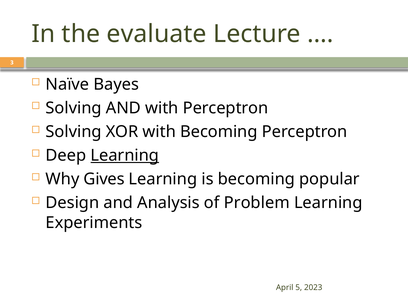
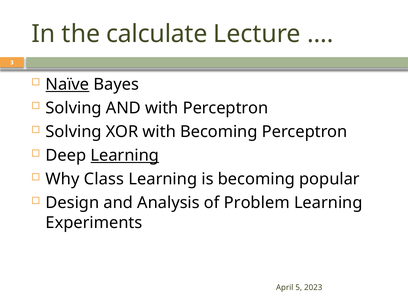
evaluate: evaluate -> calculate (157, 34)
Naïve underline: none -> present (67, 84)
Gives: Gives -> Class (104, 179)
